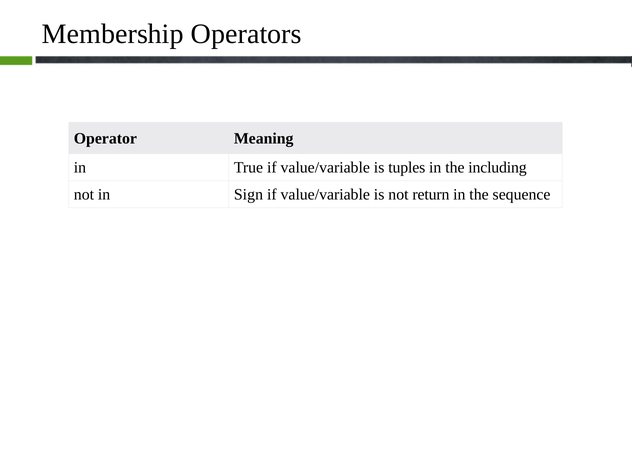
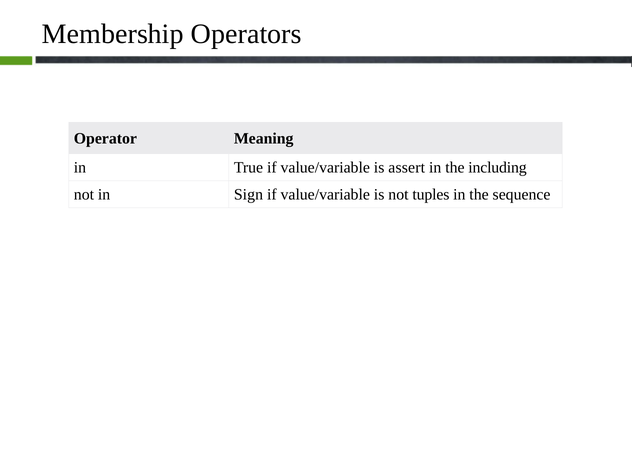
tuples: tuples -> assert (407, 168)
return: return -> tuples (431, 195)
